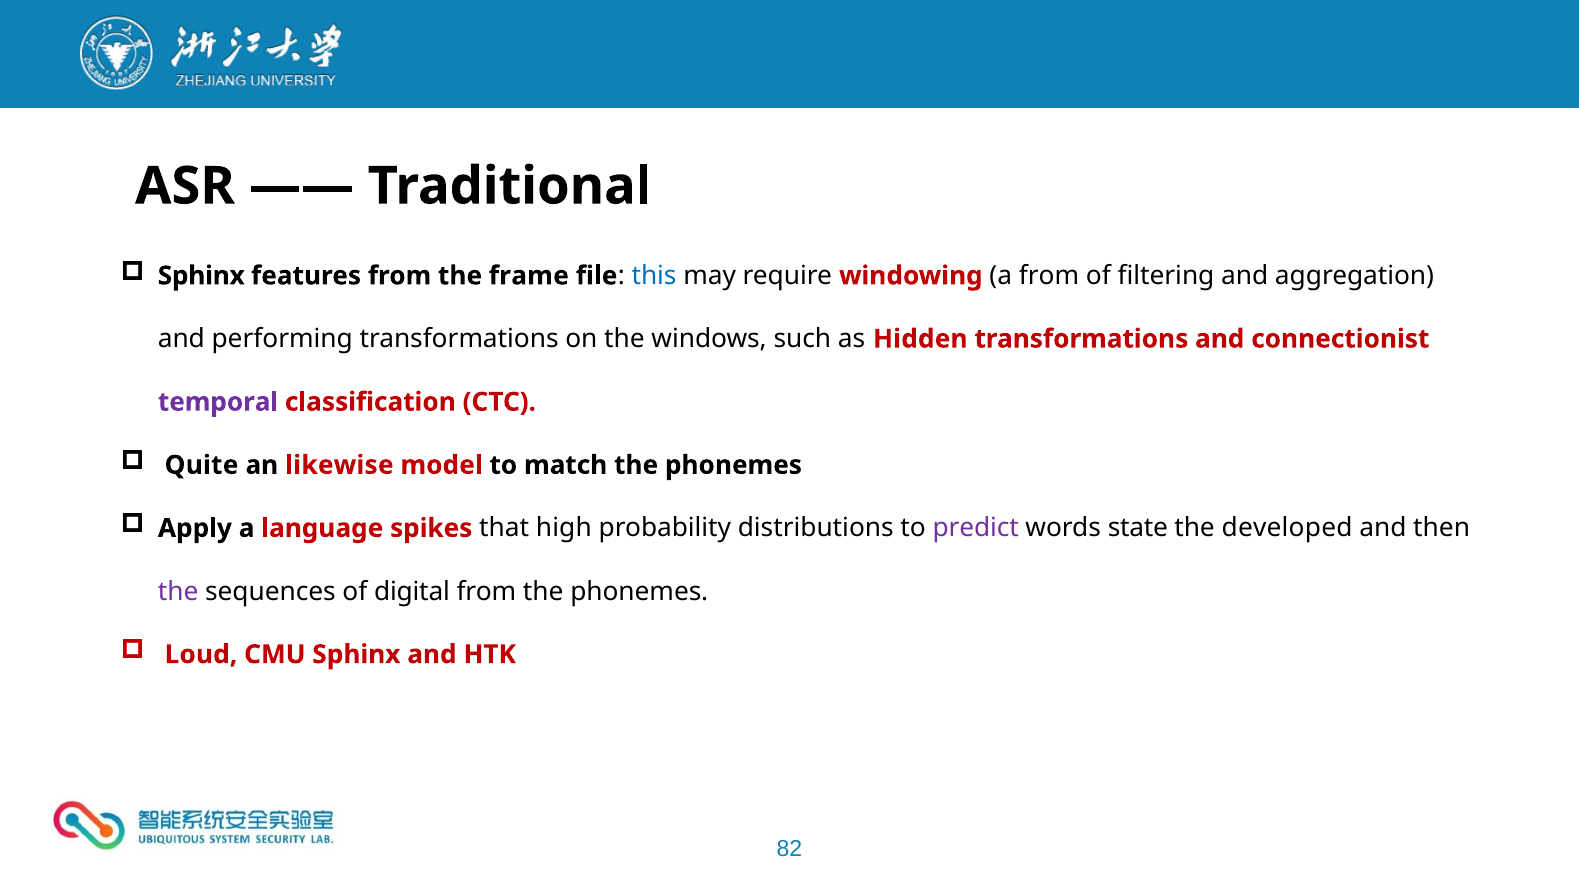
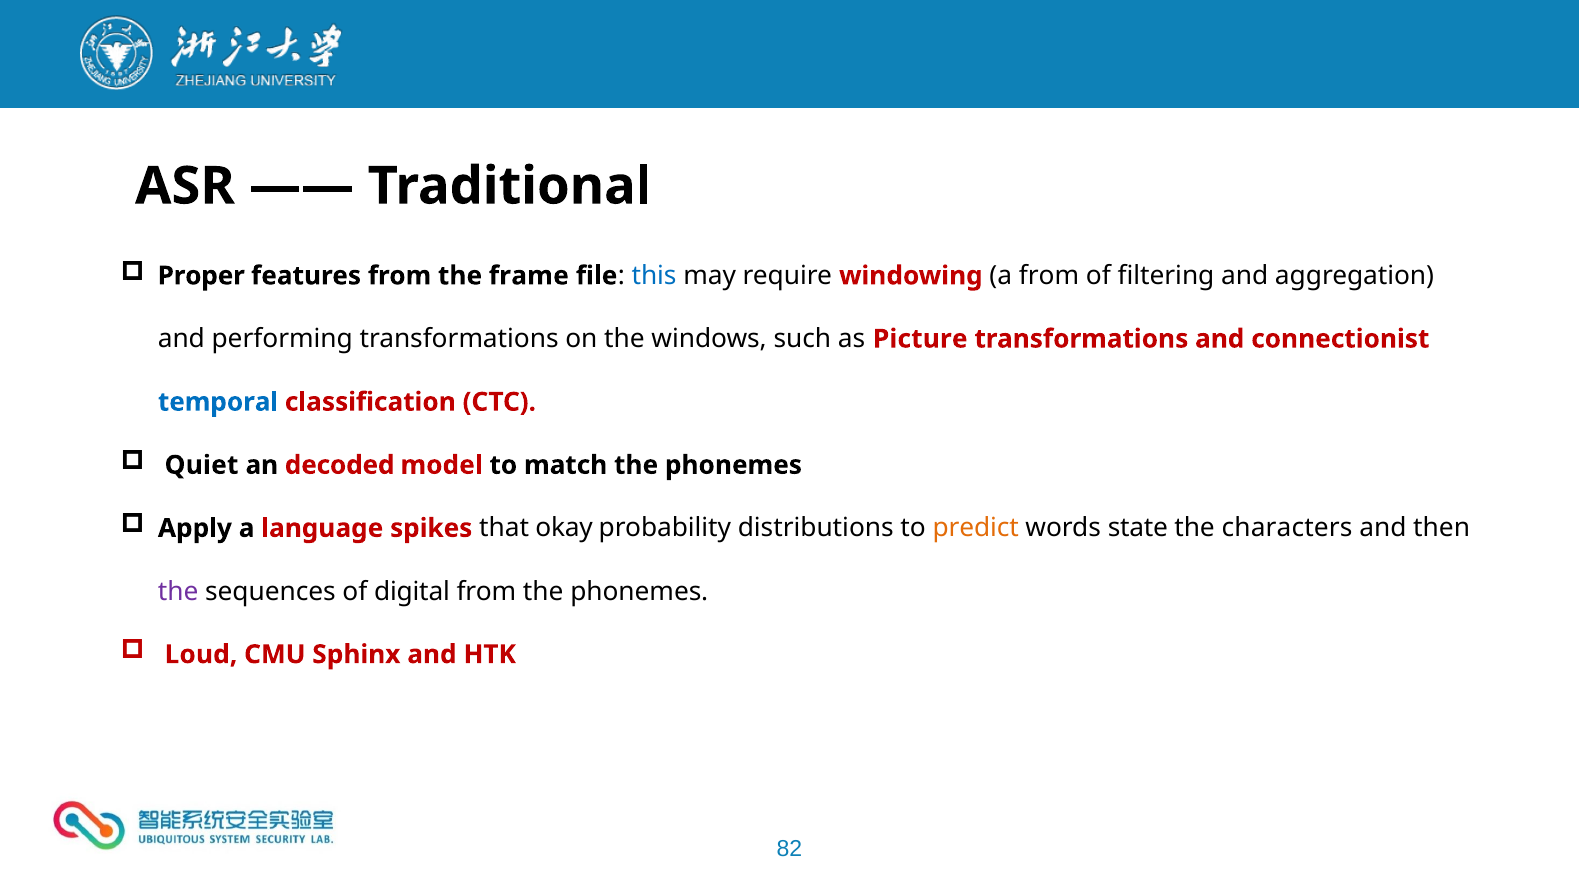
Sphinx: Sphinx -> Proper (201, 276)
Hidden: Hidden -> Picture (920, 339)
temporal colour: purple -> blue (218, 402)
Quite: Quite -> Quiet (202, 465)
likewise: likewise -> decoded (340, 465)
high: high -> okay (564, 528)
predict colour: purple -> orange (976, 528)
developed: developed -> characters (1287, 528)
